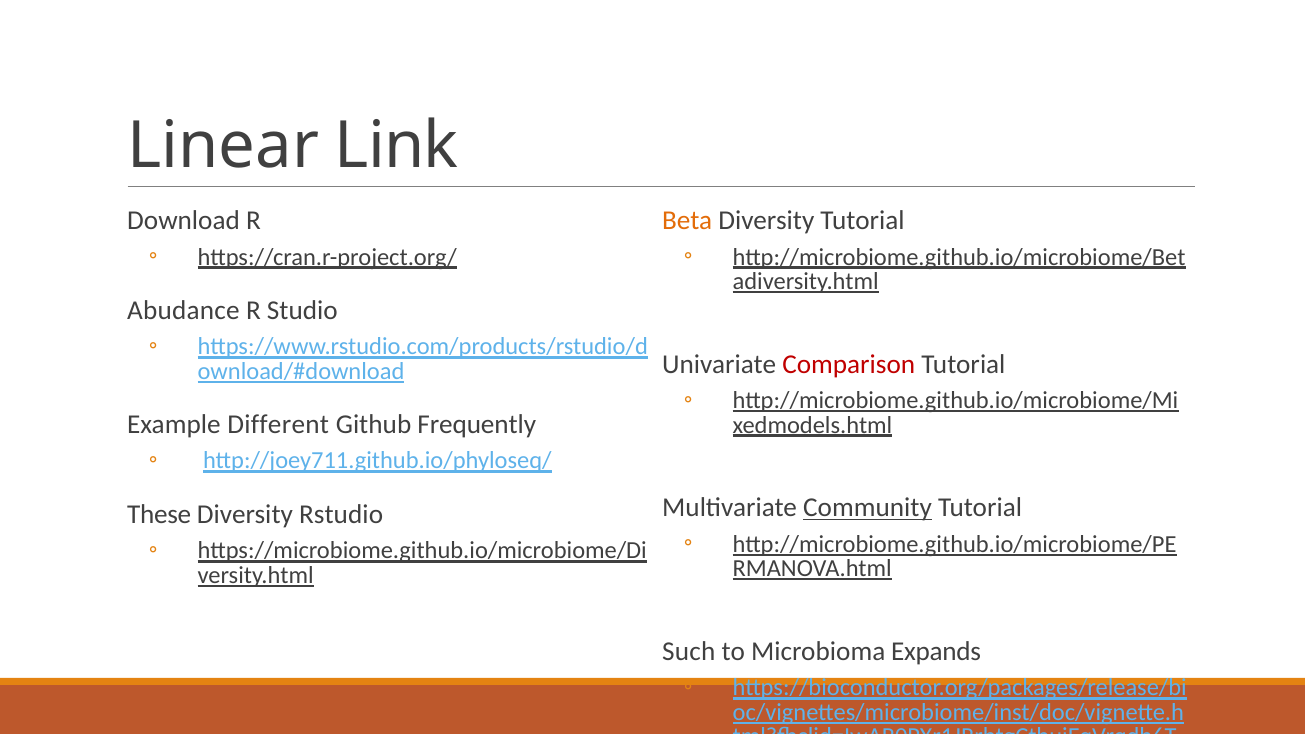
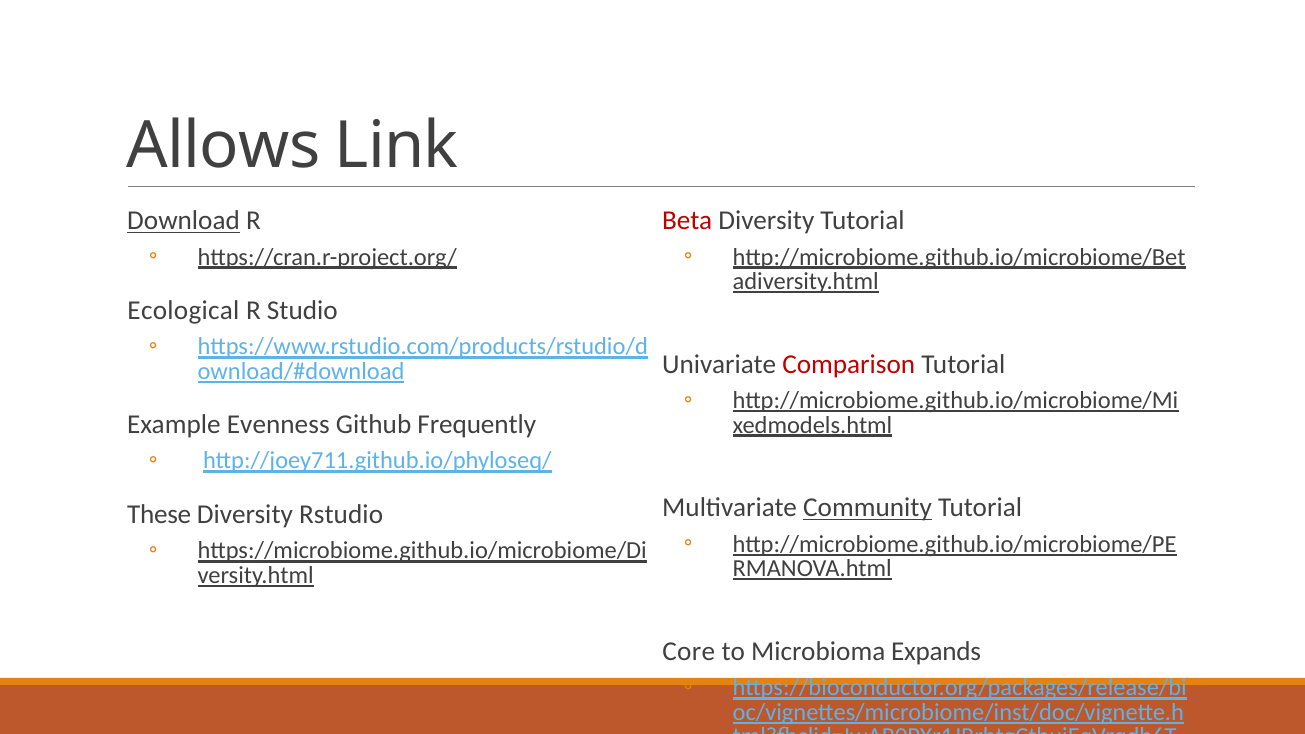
Linear: Linear -> Allows (223, 146)
Download underline: none -> present (184, 221)
Beta colour: orange -> red (687, 221)
Abudance: Abudance -> Ecological (183, 310)
Different: Different -> Evenness (278, 425)
Such: Such -> Core (689, 651)
